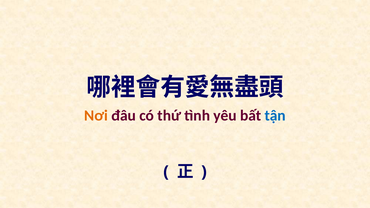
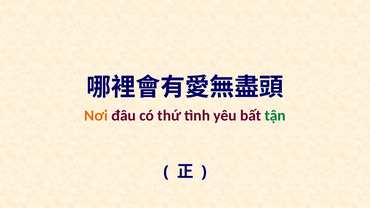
tận colour: blue -> green (275, 116)
